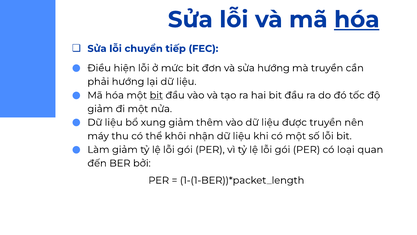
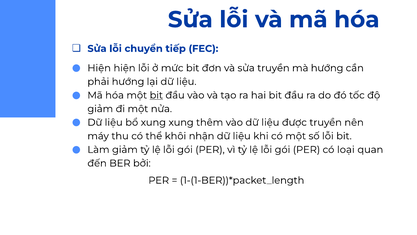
hóa underline: present -> none (357, 20)
Điều: Điều -> Hiện (99, 68)
sửa hướng: hướng -> truyền (273, 68)
mà truyền: truyền -> hướng (327, 68)
xung giảm: giảm -> xung (181, 122)
